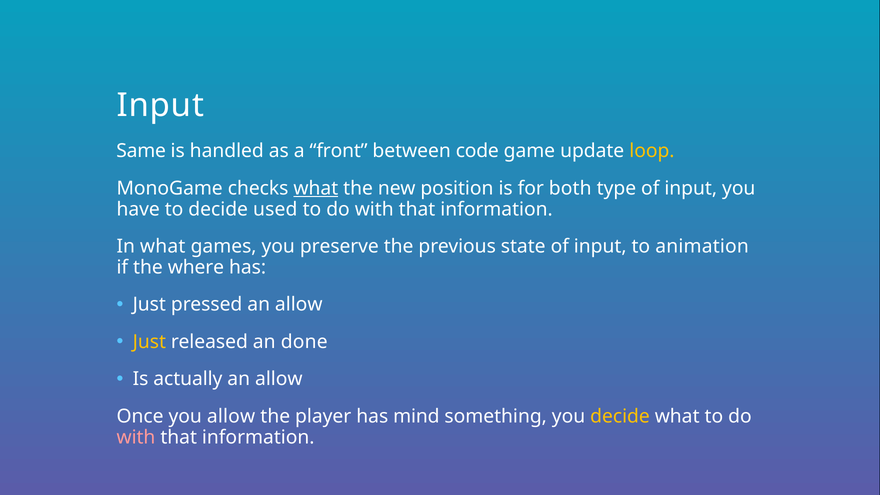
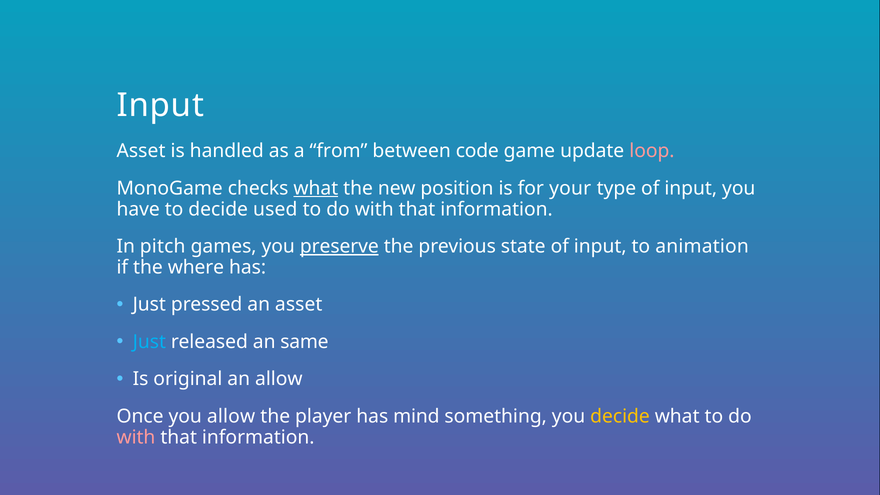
Same: Same -> Asset (141, 151)
front: front -> from (339, 151)
loop colour: yellow -> pink (652, 151)
both: both -> your (570, 188)
In what: what -> pitch (163, 247)
preserve underline: none -> present (339, 247)
pressed an allow: allow -> asset (299, 305)
Just colour: yellow -> light blue (149, 342)
done: done -> same (304, 342)
actually: actually -> original (188, 379)
